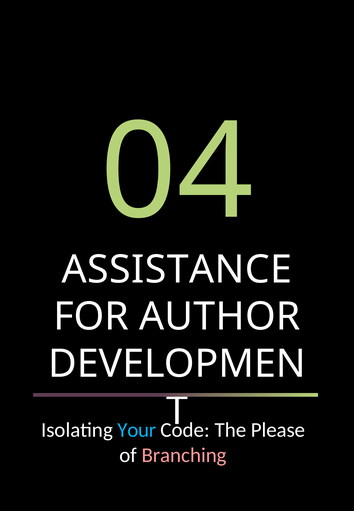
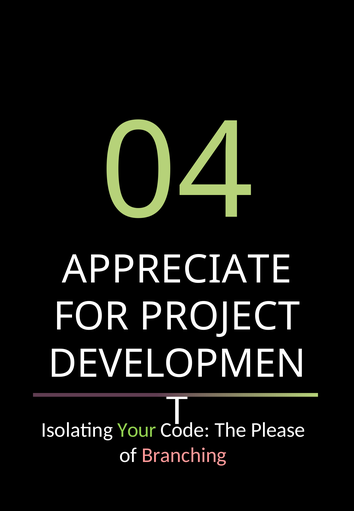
ASSISTANCE: ASSISTANCE -> APPRECIATE (177, 270)
AUTHOR: AUTHOR -> PROJECT (220, 317)
Your colour: light blue -> light green (137, 430)
